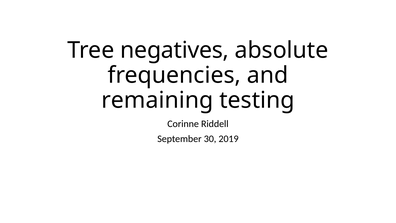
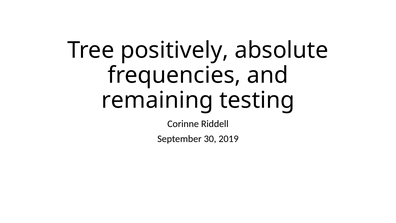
negatives: negatives -> positively (174, 50)
